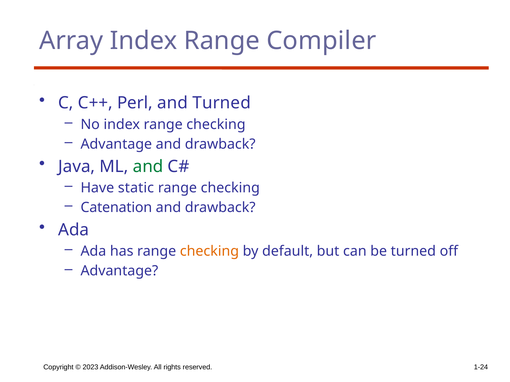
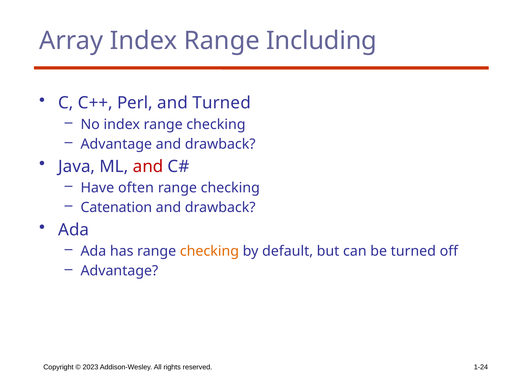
Compiler: Compiler -> Including (322, 41)
and colour: green -> red (148, 167)
static: static -> often (136, 188)
